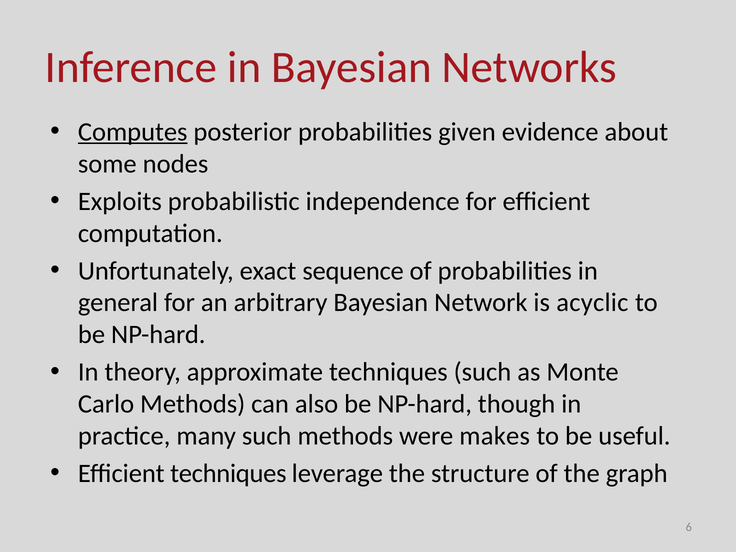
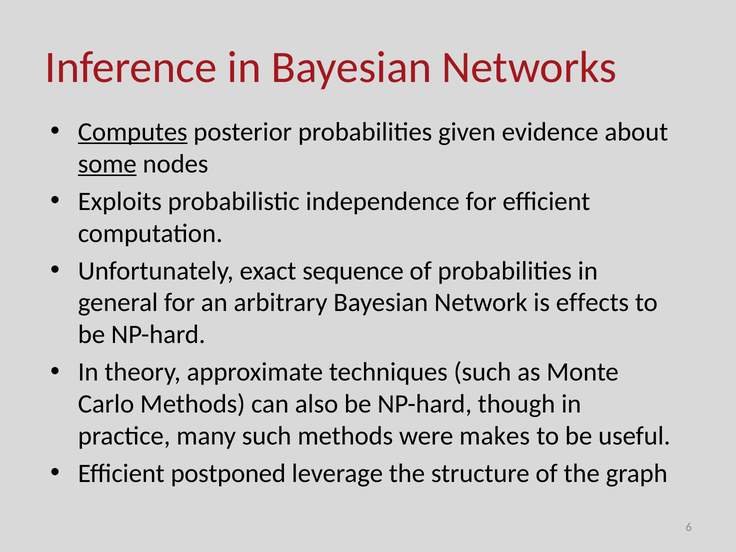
some underline: none -> present (107, 164)
acyclic: acyclic -> effects (592, 303)
Efficient techniques: techniques -> postponed (228, 474)
